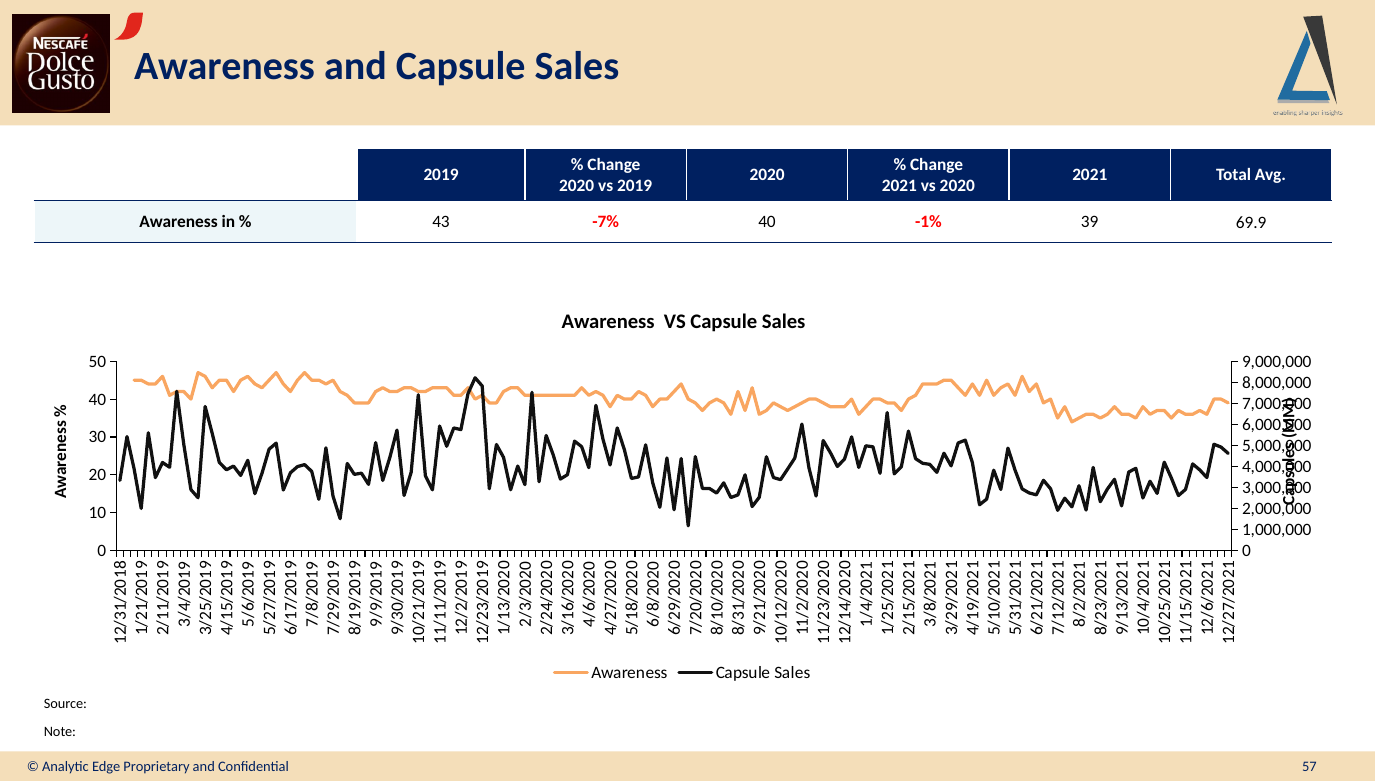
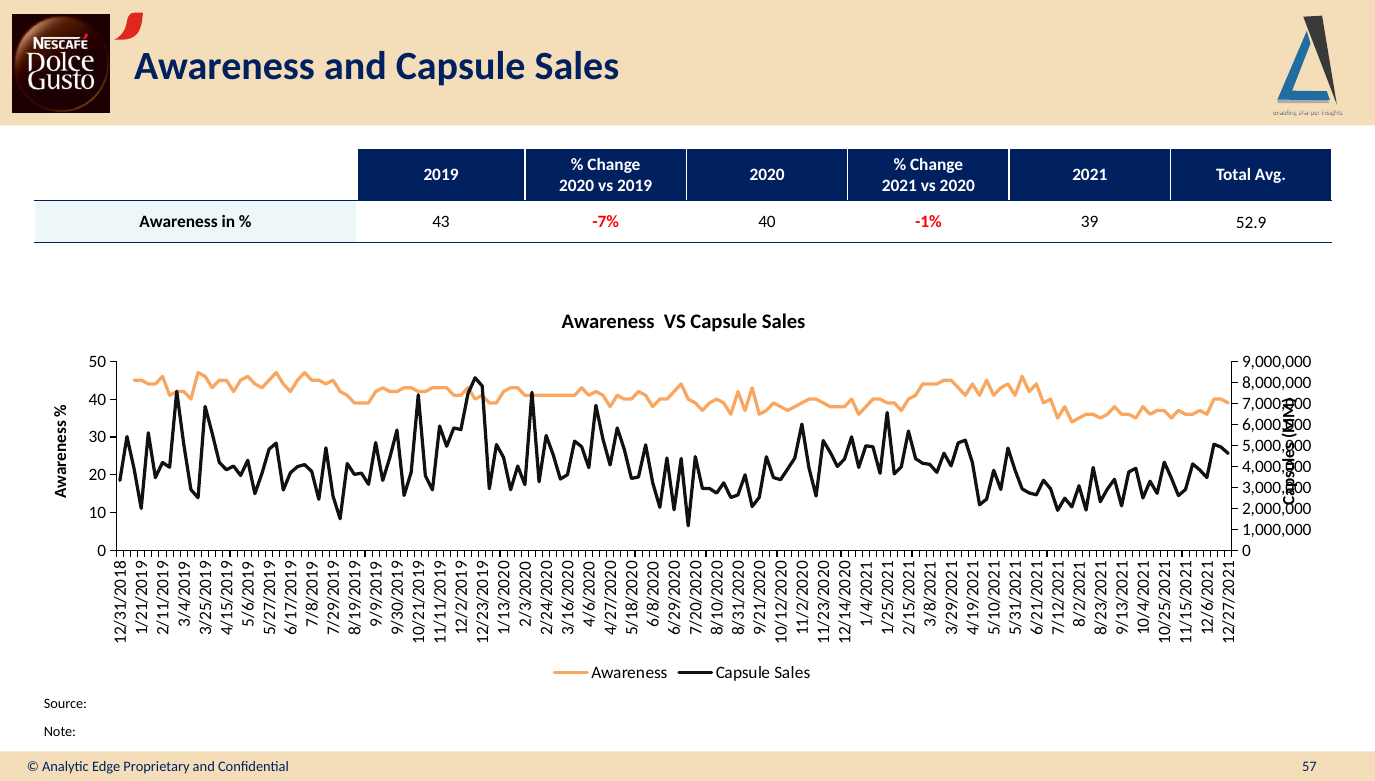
69.9: 69.9 -> 52.9 (1251, 222)
